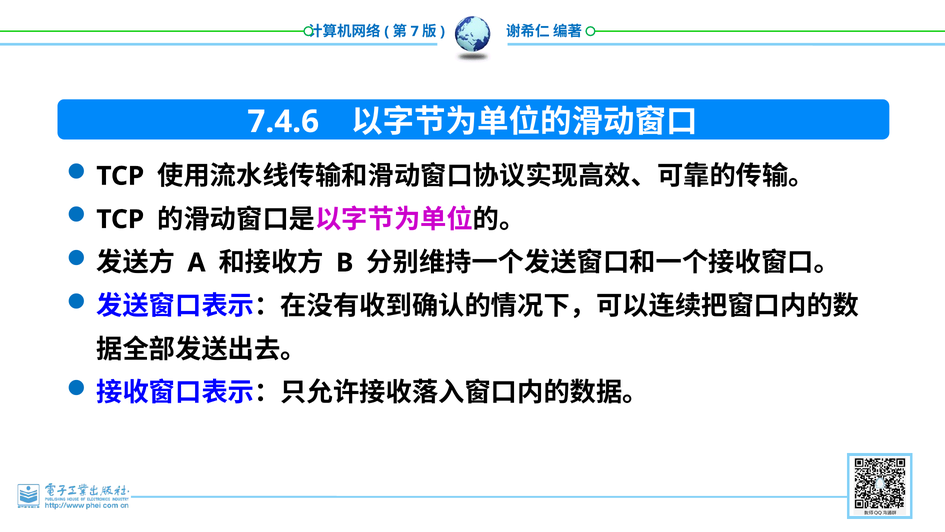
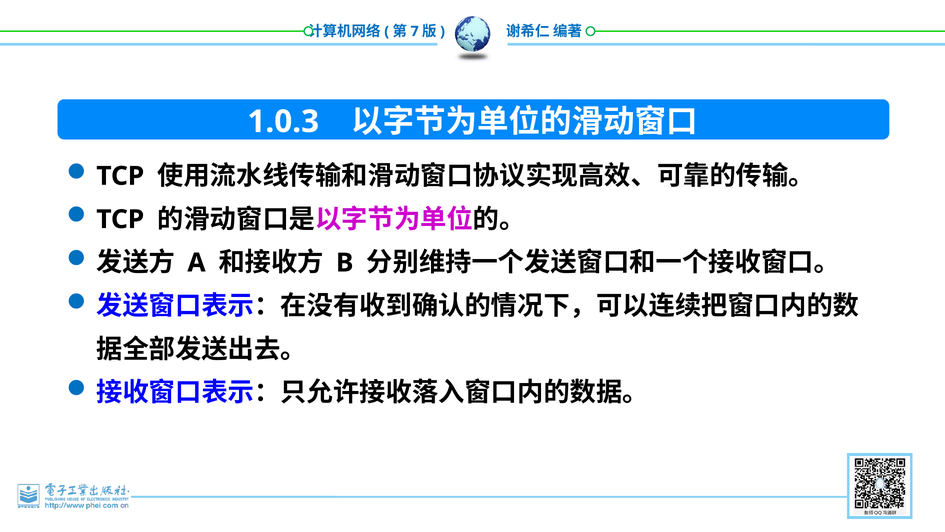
7.4.6: 7.4.6 -> 1.0.3 (283, 122)
